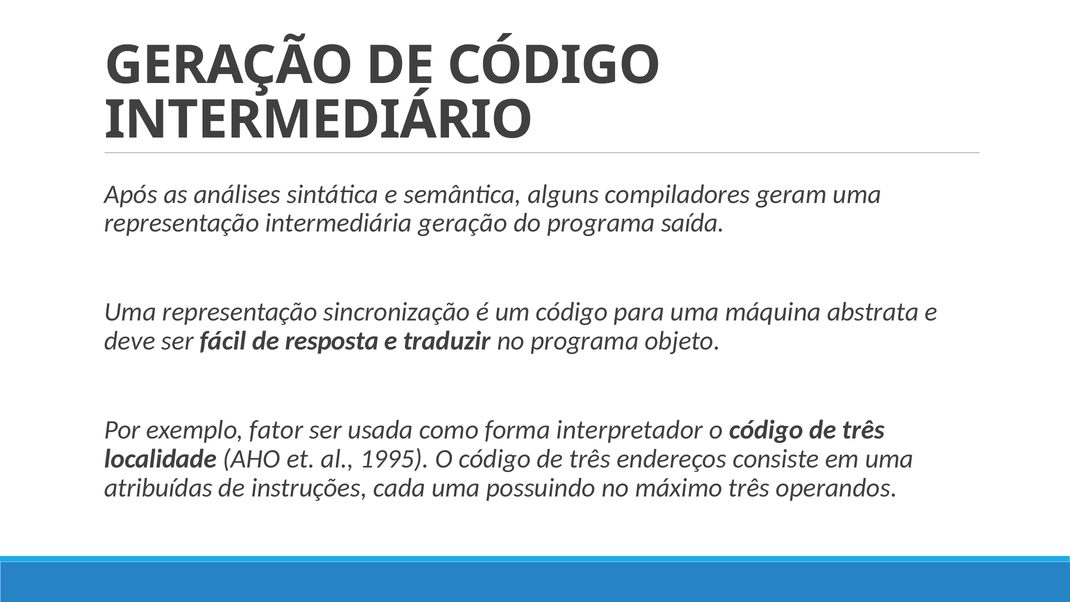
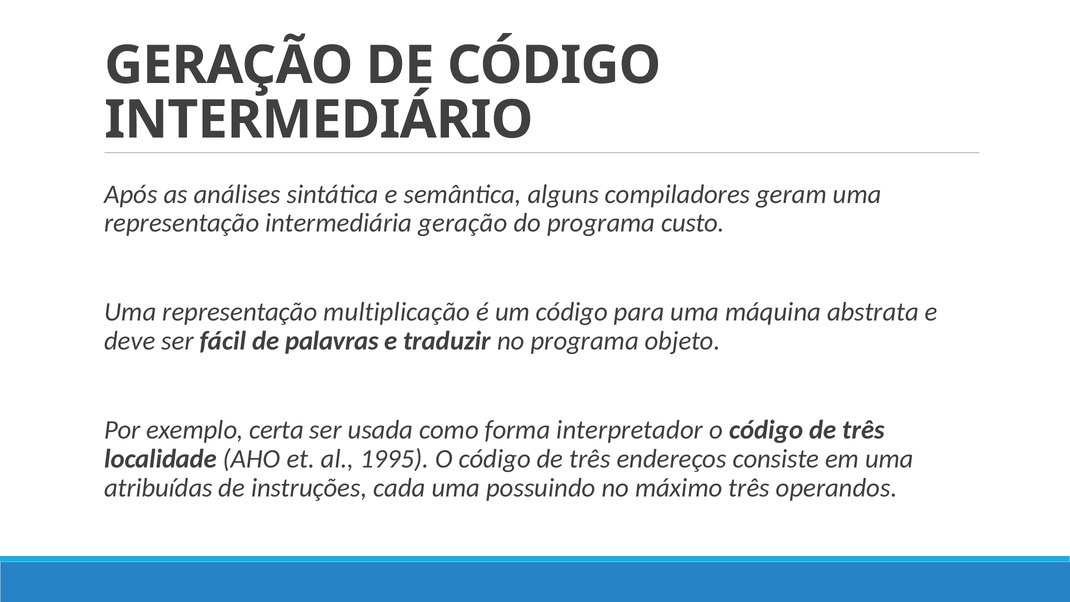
saída: saída -> custo (693, 223)
sincronização: sincronização -> multiplicação (397, 312)
resposta: resposta -> palavras (332, 341)
fator: fator -> certa (277, 430)
